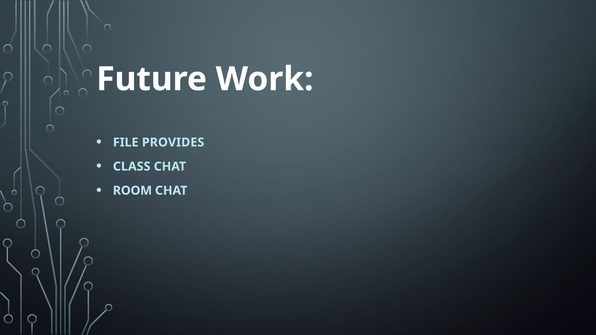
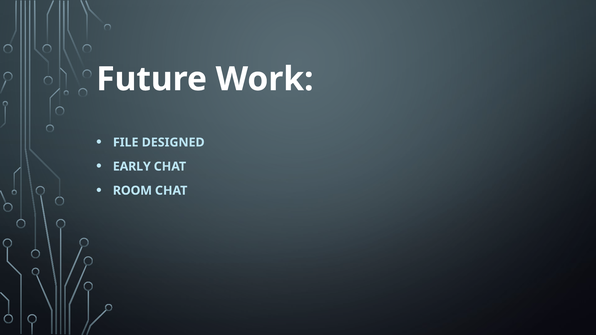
PROVIDES: PROVIDES -> DESIGNED (173, 142)
CLASS: CLASS -> EARLY (132, 167)
